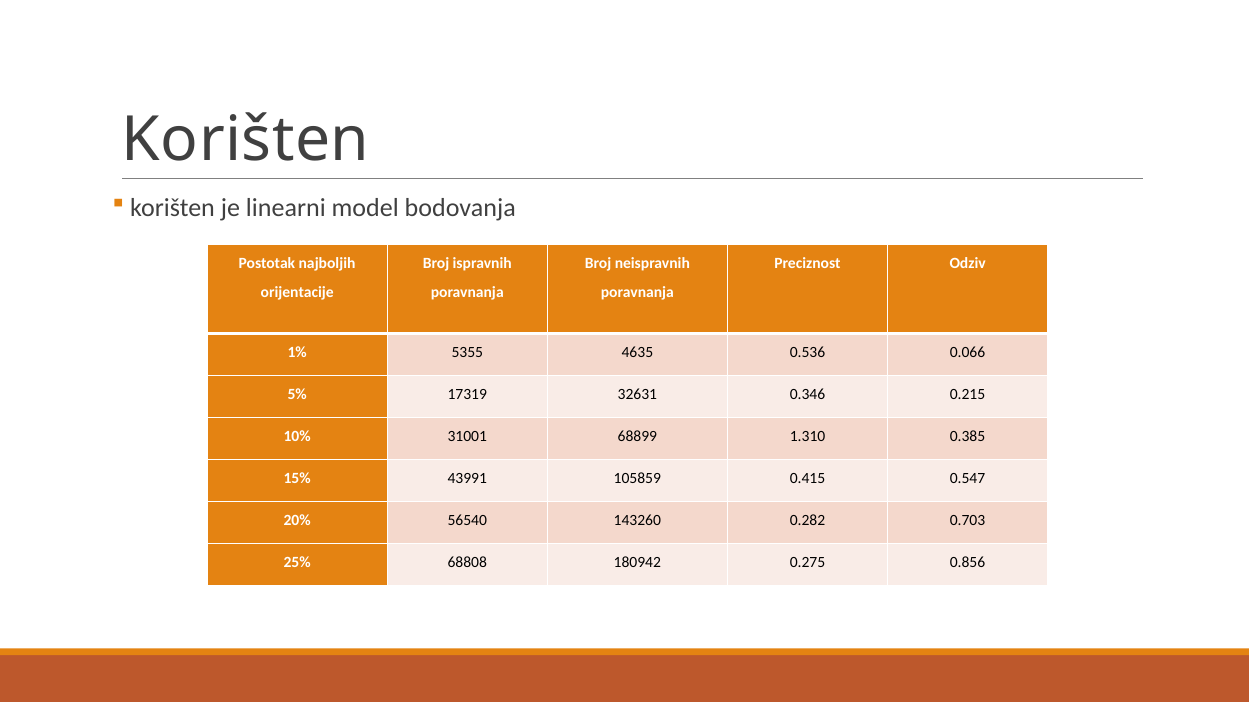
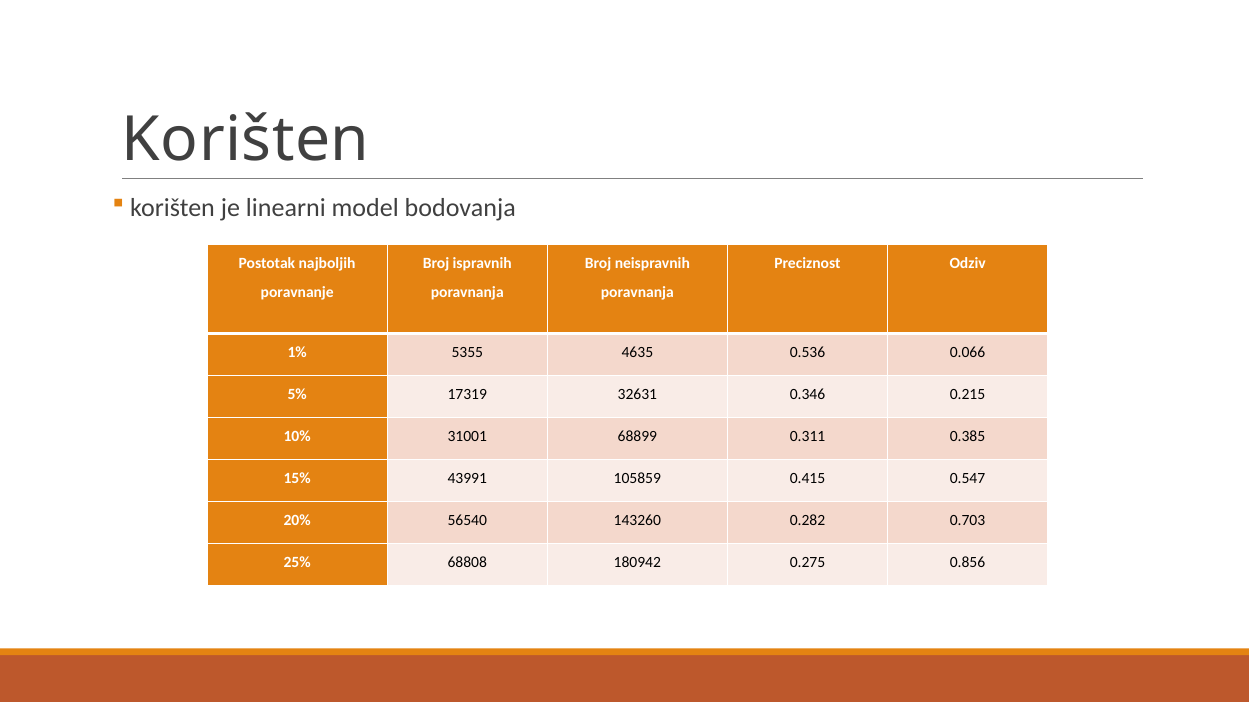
orijentacije: orijentacije -> poravnanje (297, 292)
1.310: 1.310 -> 0.311 (808, 437)
